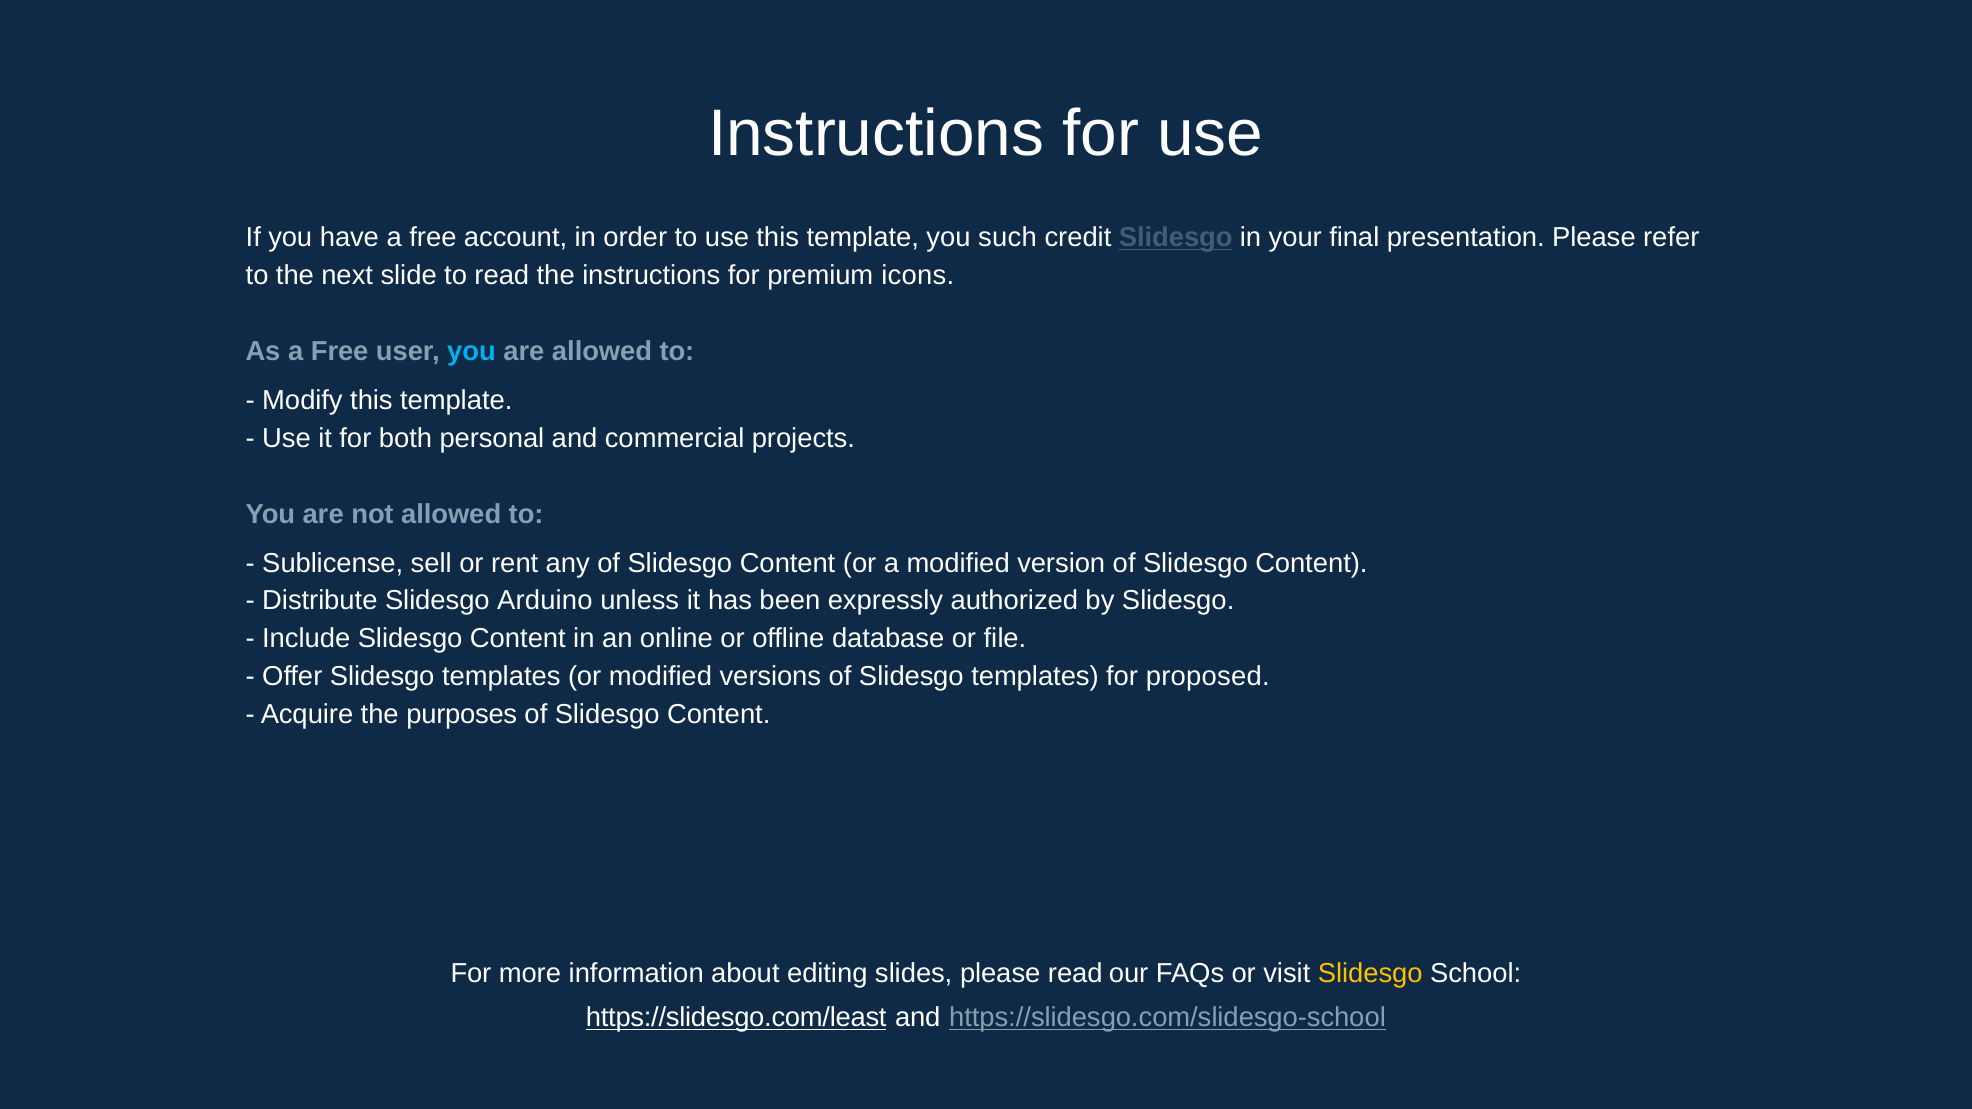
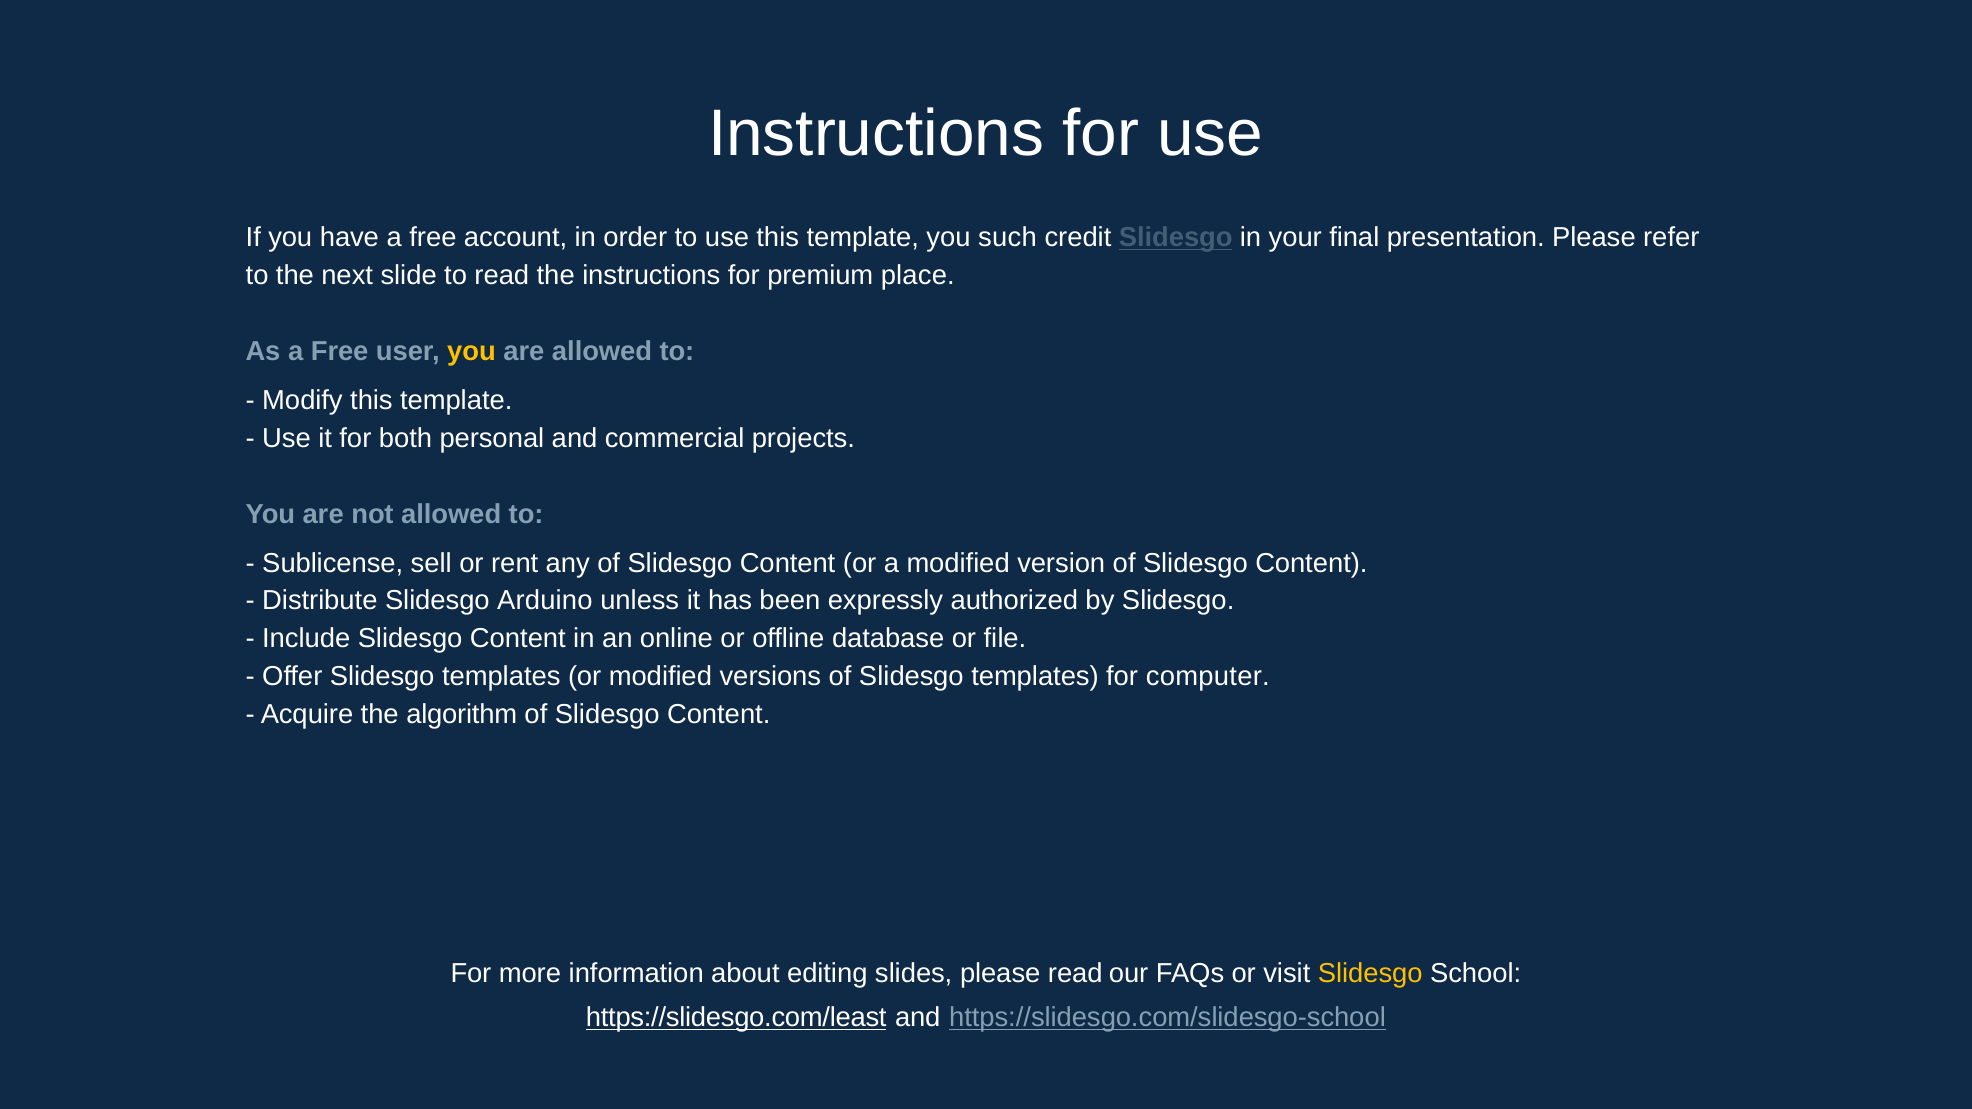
icons: icons -> place (918, 275)
you colour: light blue -> yellow (472, 352)
proposed: proposed -> computer (1208, 677)
purposes: purposes -> algorithm (462, 714)
